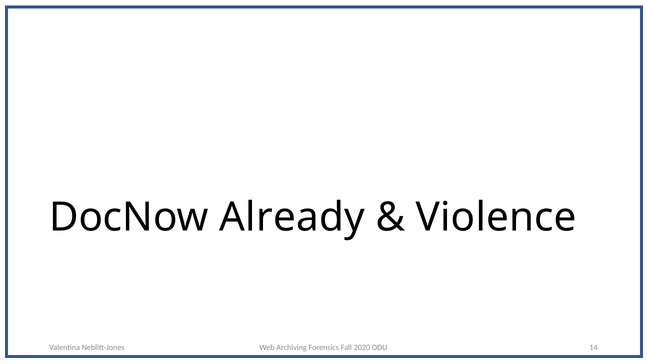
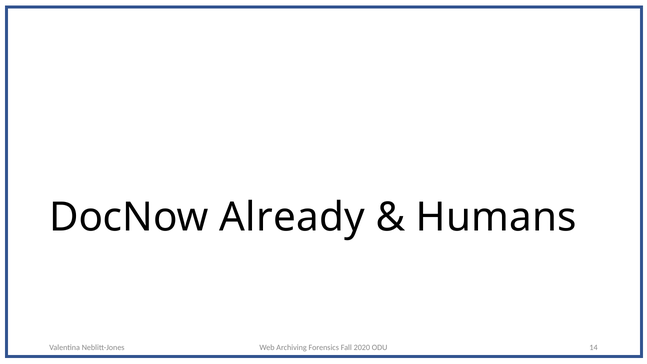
Violence: Violence -> Humans (496, 218)
